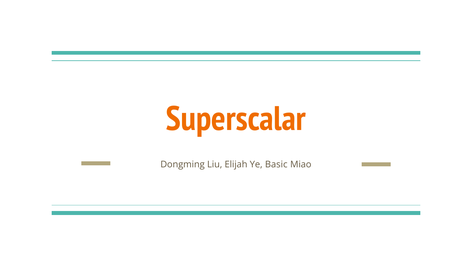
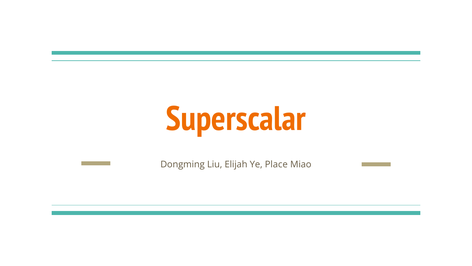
Basic: Basic -> Place (276, 164)
